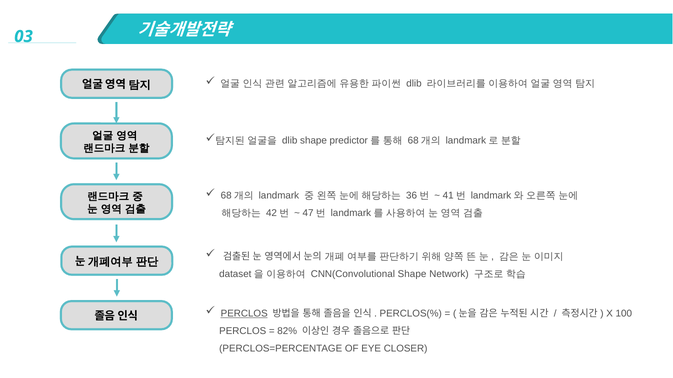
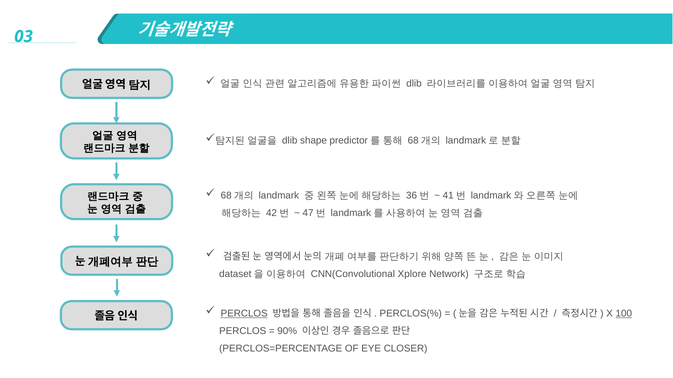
CNN(Convolutional Shape: Shape -> Xplore (412, 274)
100 underline: none -> present (624, 314)
82%: 82% -> 90% (287, 331)
